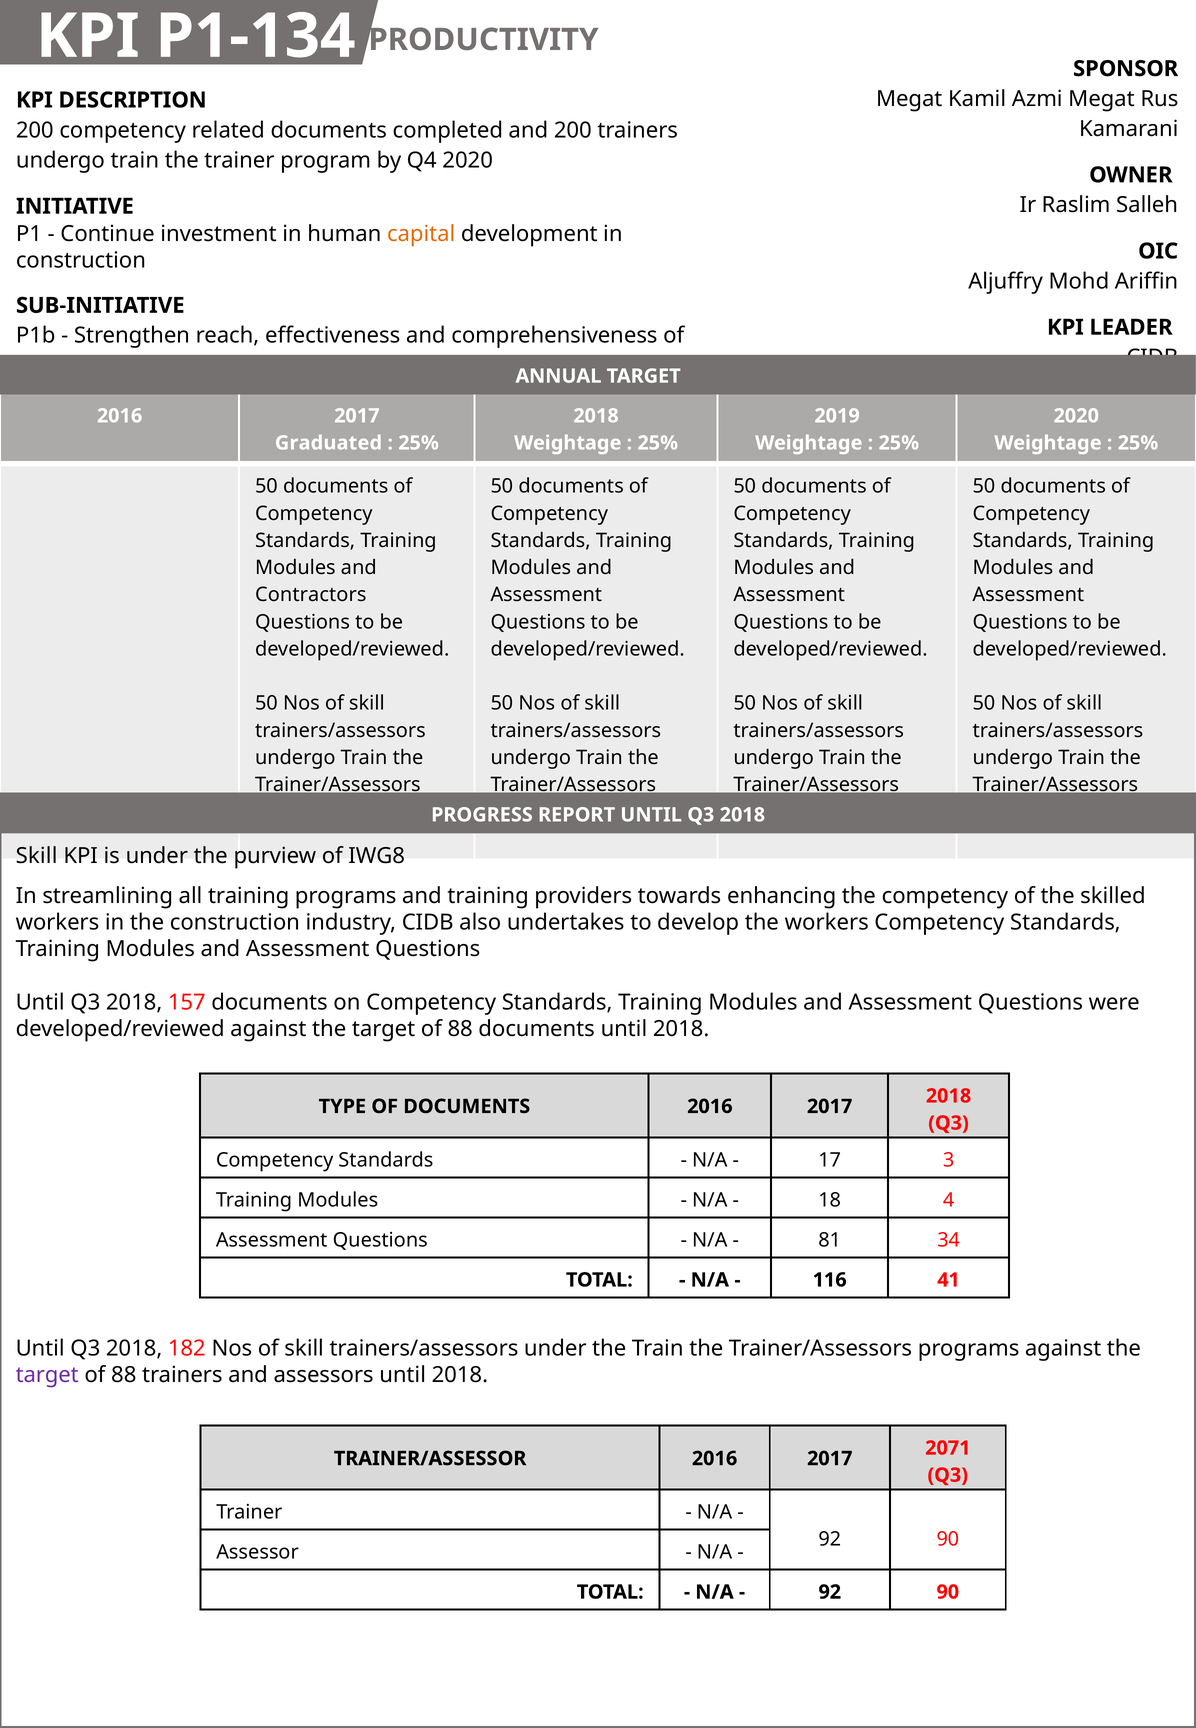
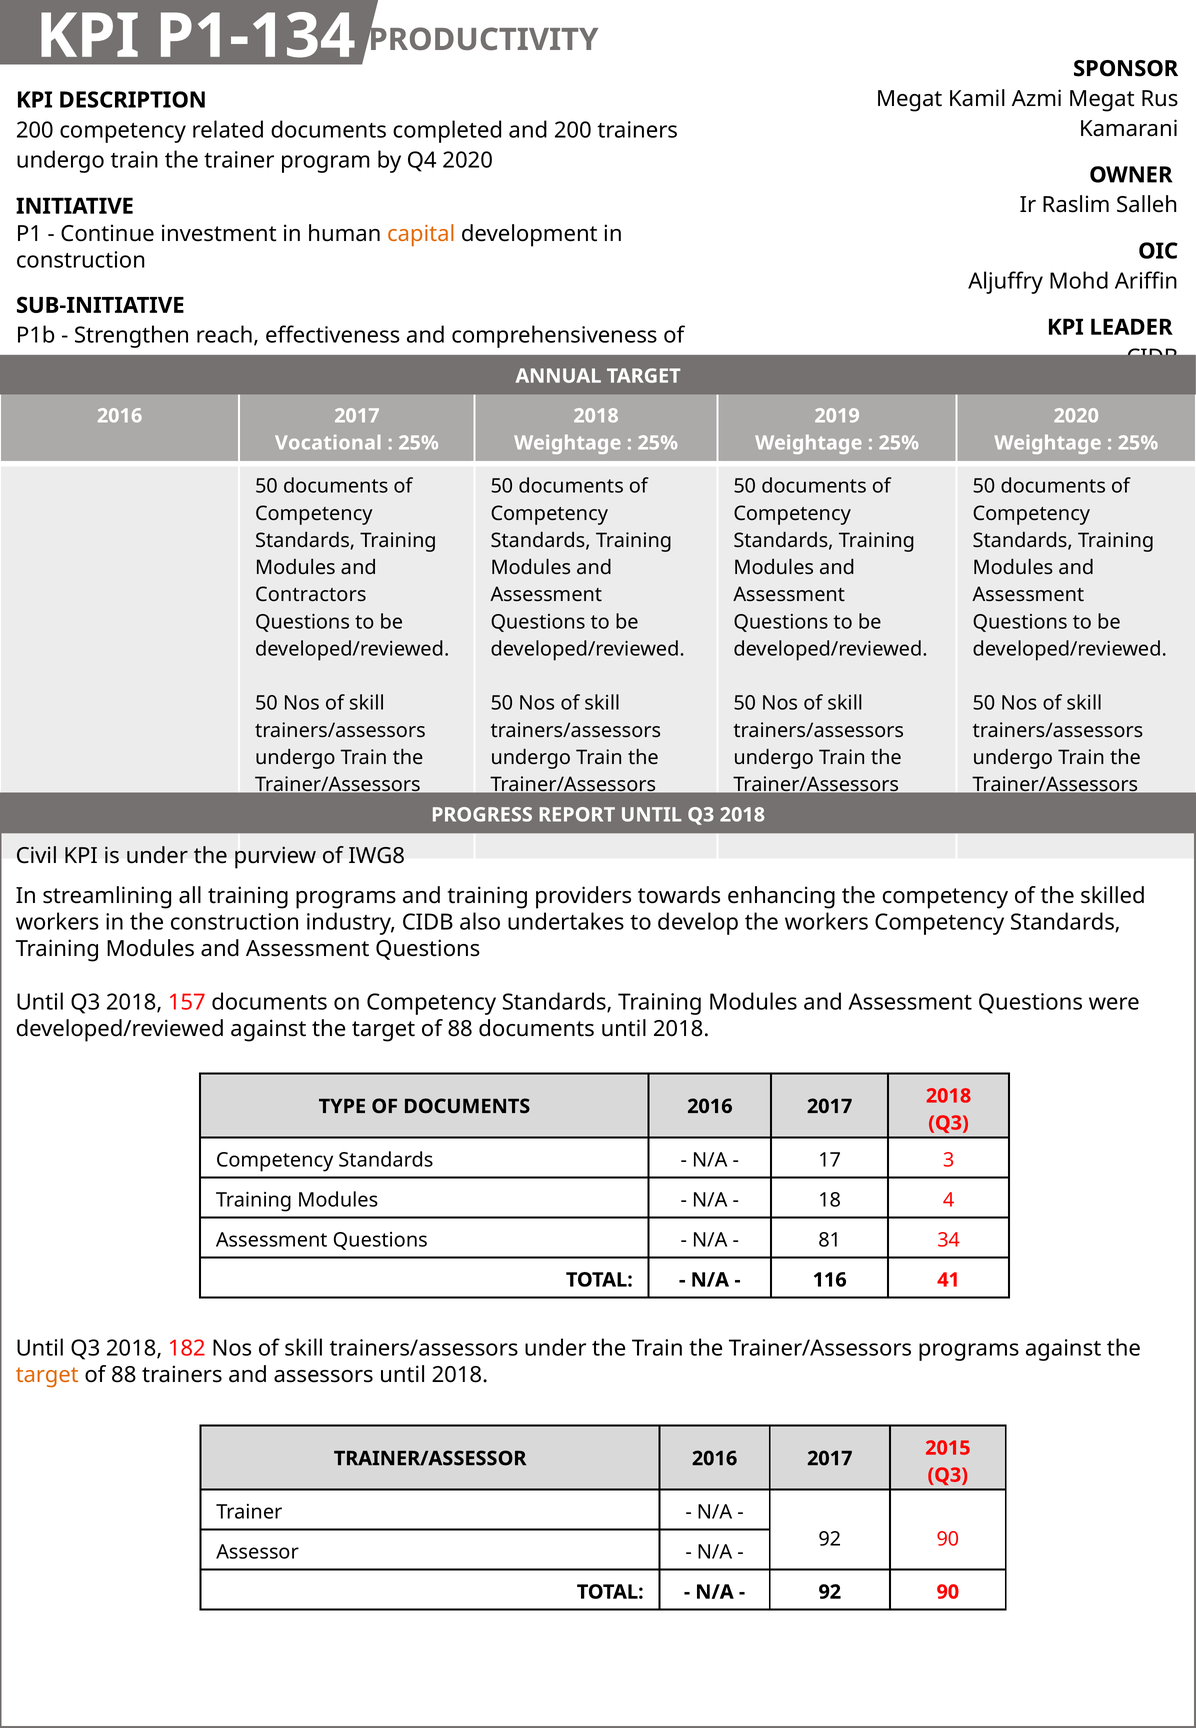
Graduated: Graduated -> Vocational (328, 443)
Skill: Skill -> Civil (37, 856)
target colour: purple -> orange (47, 1375)
2071: 2071 -> 2015 (948, 1448)
